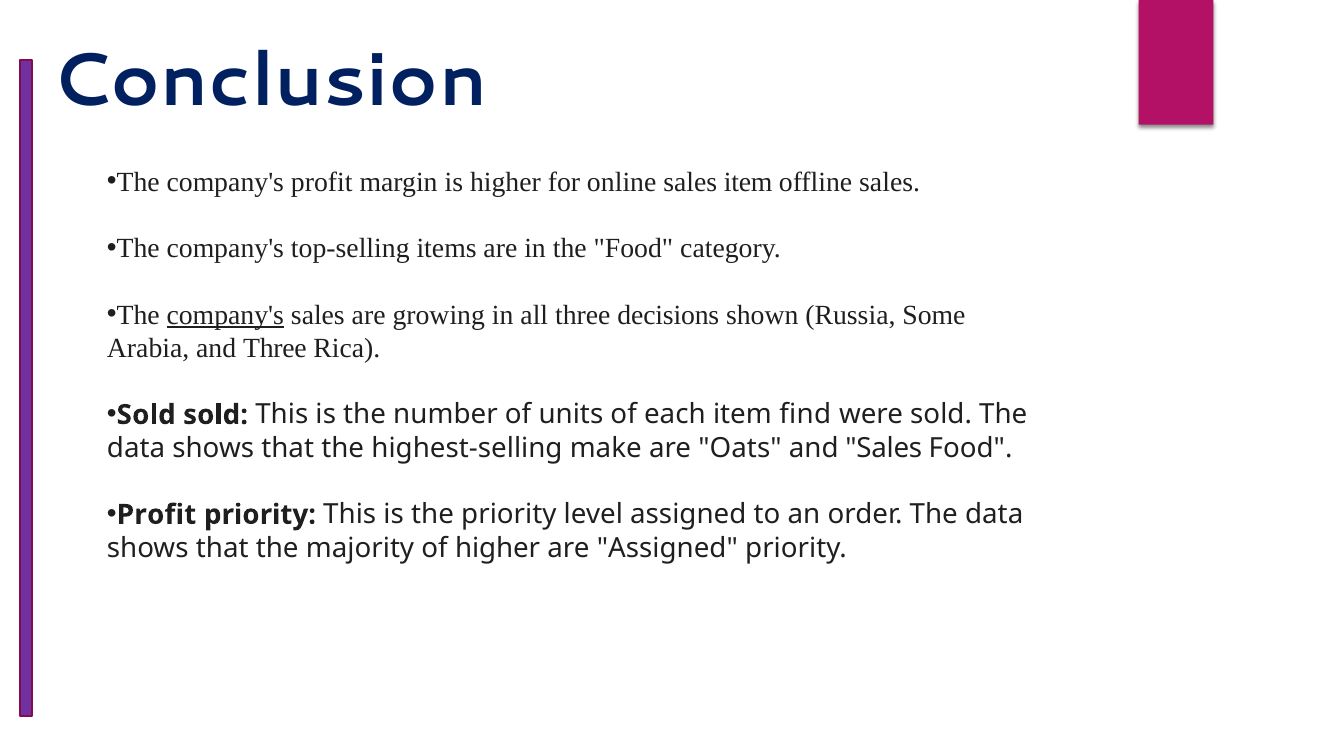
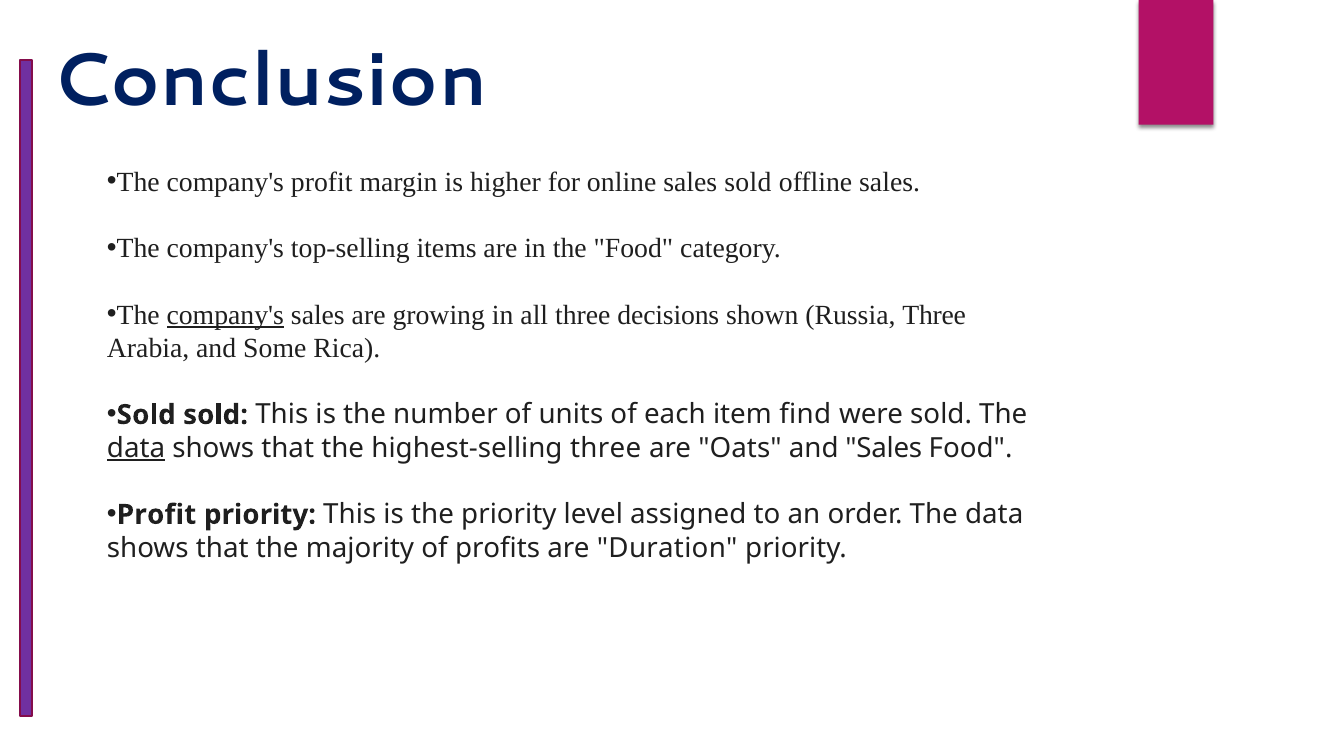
sales item: item -> sold (748, 182)
Russia Some: Some -> Three (934, 315)
and Three: Three -> Some (275, 348)
data underline: none -> present (136, 448)
highest-selling make: make -> three (606, 448)
of higher: higher -> profits (498, 548)
are Assigned: Assigned -> Duration (667, 548)
